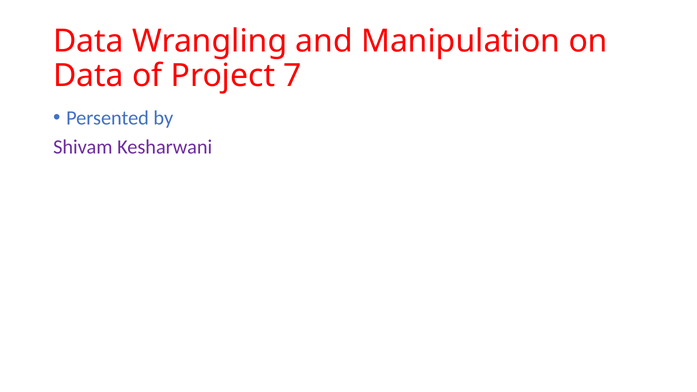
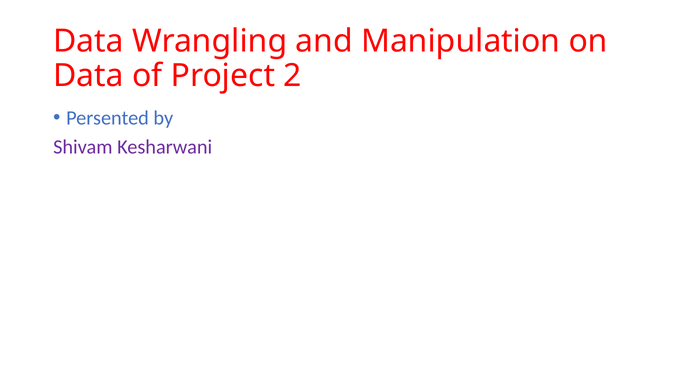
7: 7 -> 2 (293, 76)
